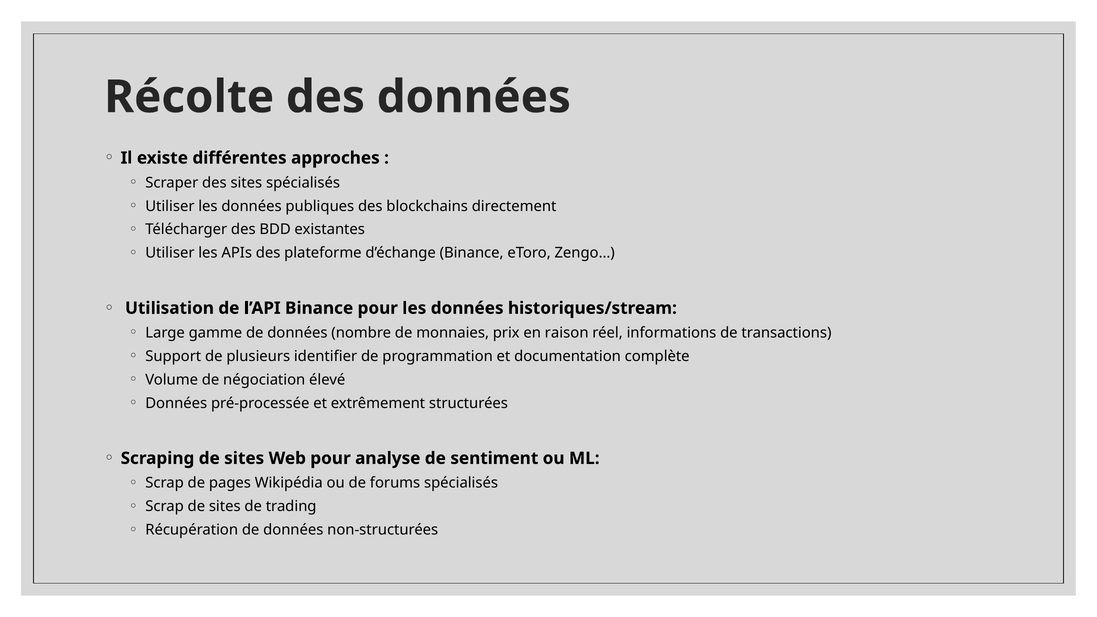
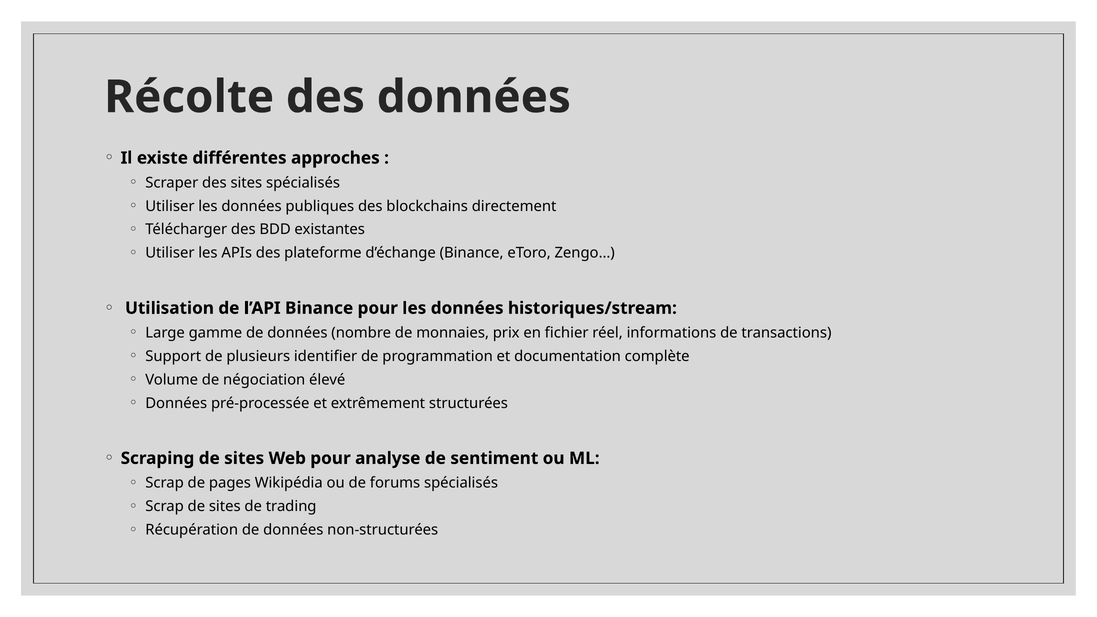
raison: raison -> fichier (567, 333)
